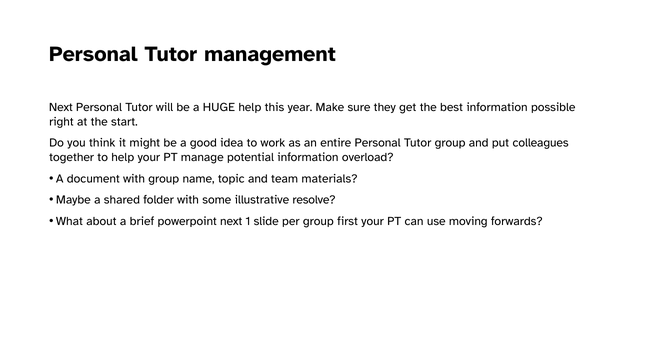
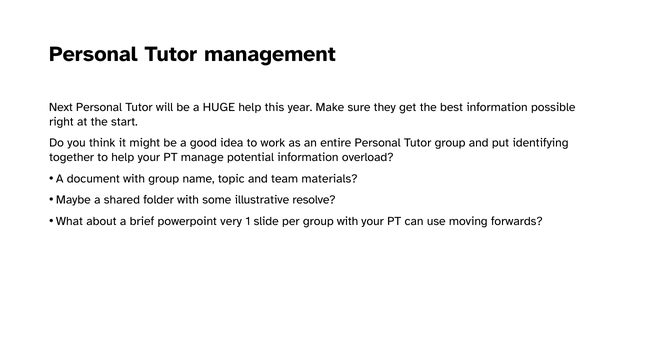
colleagues: colleagues -> identifying (541, 143)
powerpoint next: next -> very (231, 221)
group first: first -> with (348, 221)
